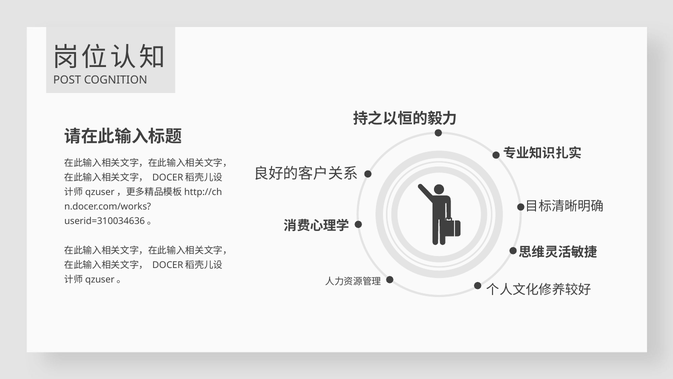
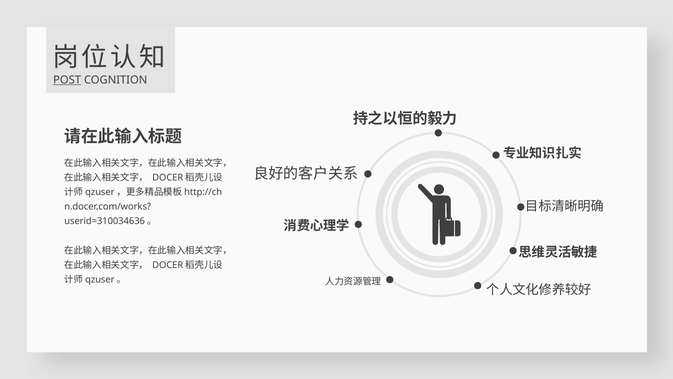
POST underline: none -> present (67, 80)
